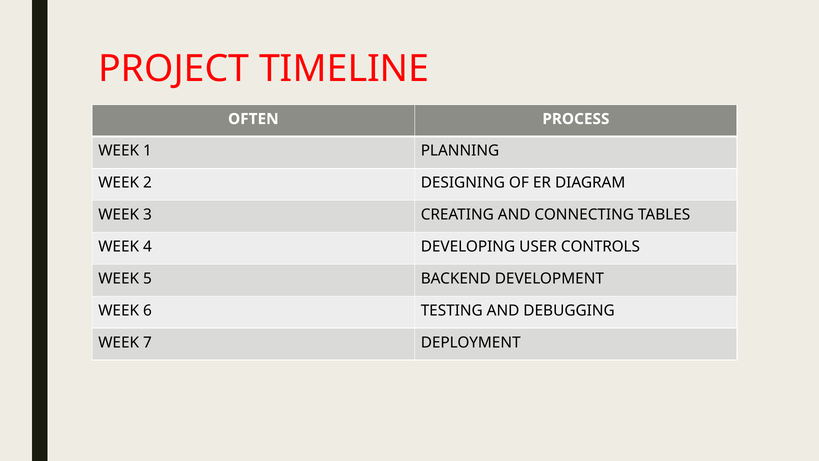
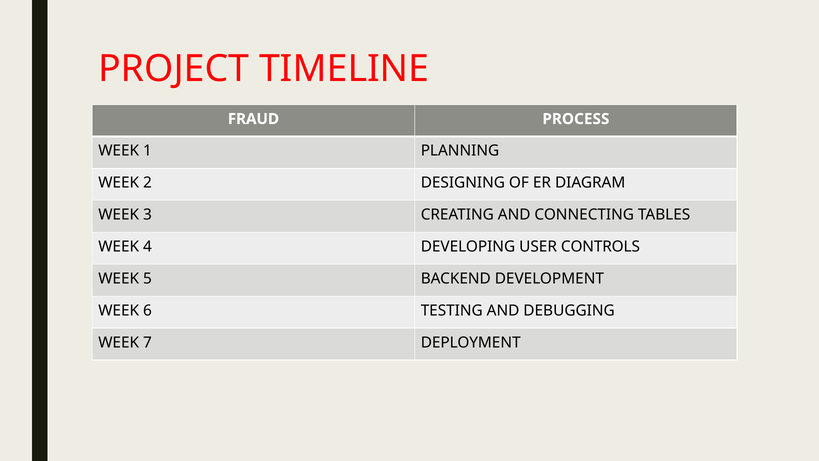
OFTEN: OFTEN -> FRAUD (253, 119)
